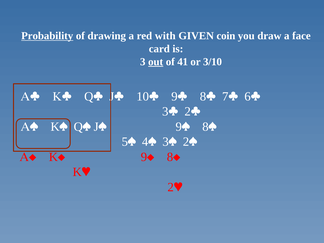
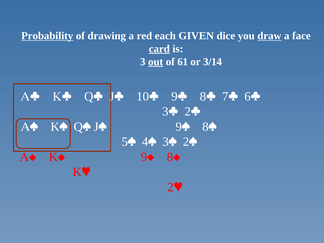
with: with -> each (165, 36)
coin: coin -> dice (226, 36)
draw underline: none -> present (269, 36)
card underline: none -> present (159, 49)
41: 41 -> 61 (183, 62)
3/10: 3/10 -> 3/14 (212, 62)
